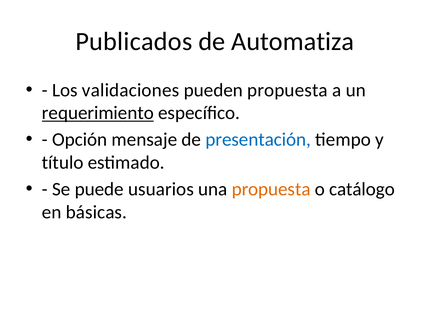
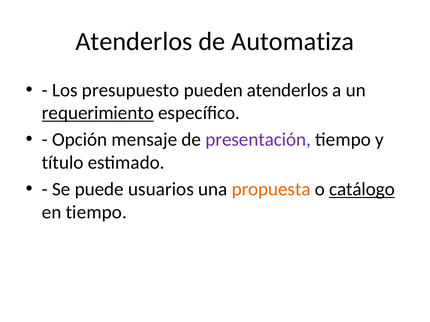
Publicados: Publicados -> Atenderlos (134, 42)
validaciones: validaciones -> presupuesto (131, 90)
pueden propuesta: propuesta -> atenderlos (288, 90)
presentación colour: blue -> purple (258, 140)
catálogo underline: none -> present (362, 190)
en básicas: básicas -> tiempo (96, 213)
